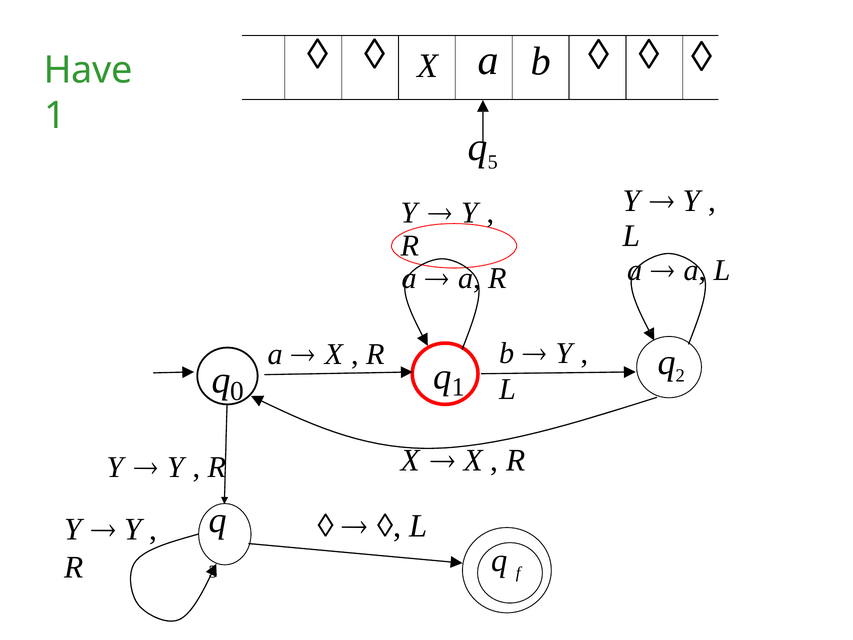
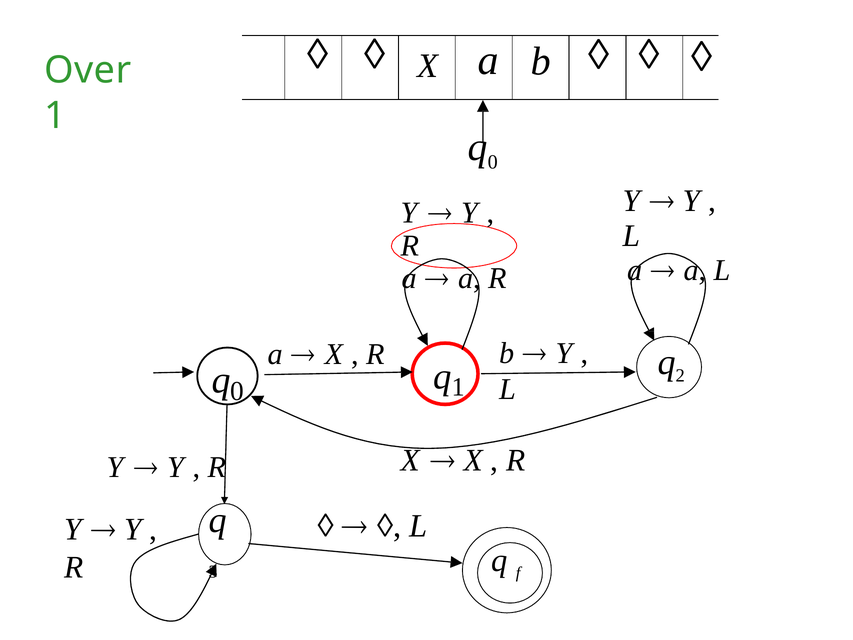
Have: Have -> Over (88, 70)
5: 5 -> 0 (493, 162)
